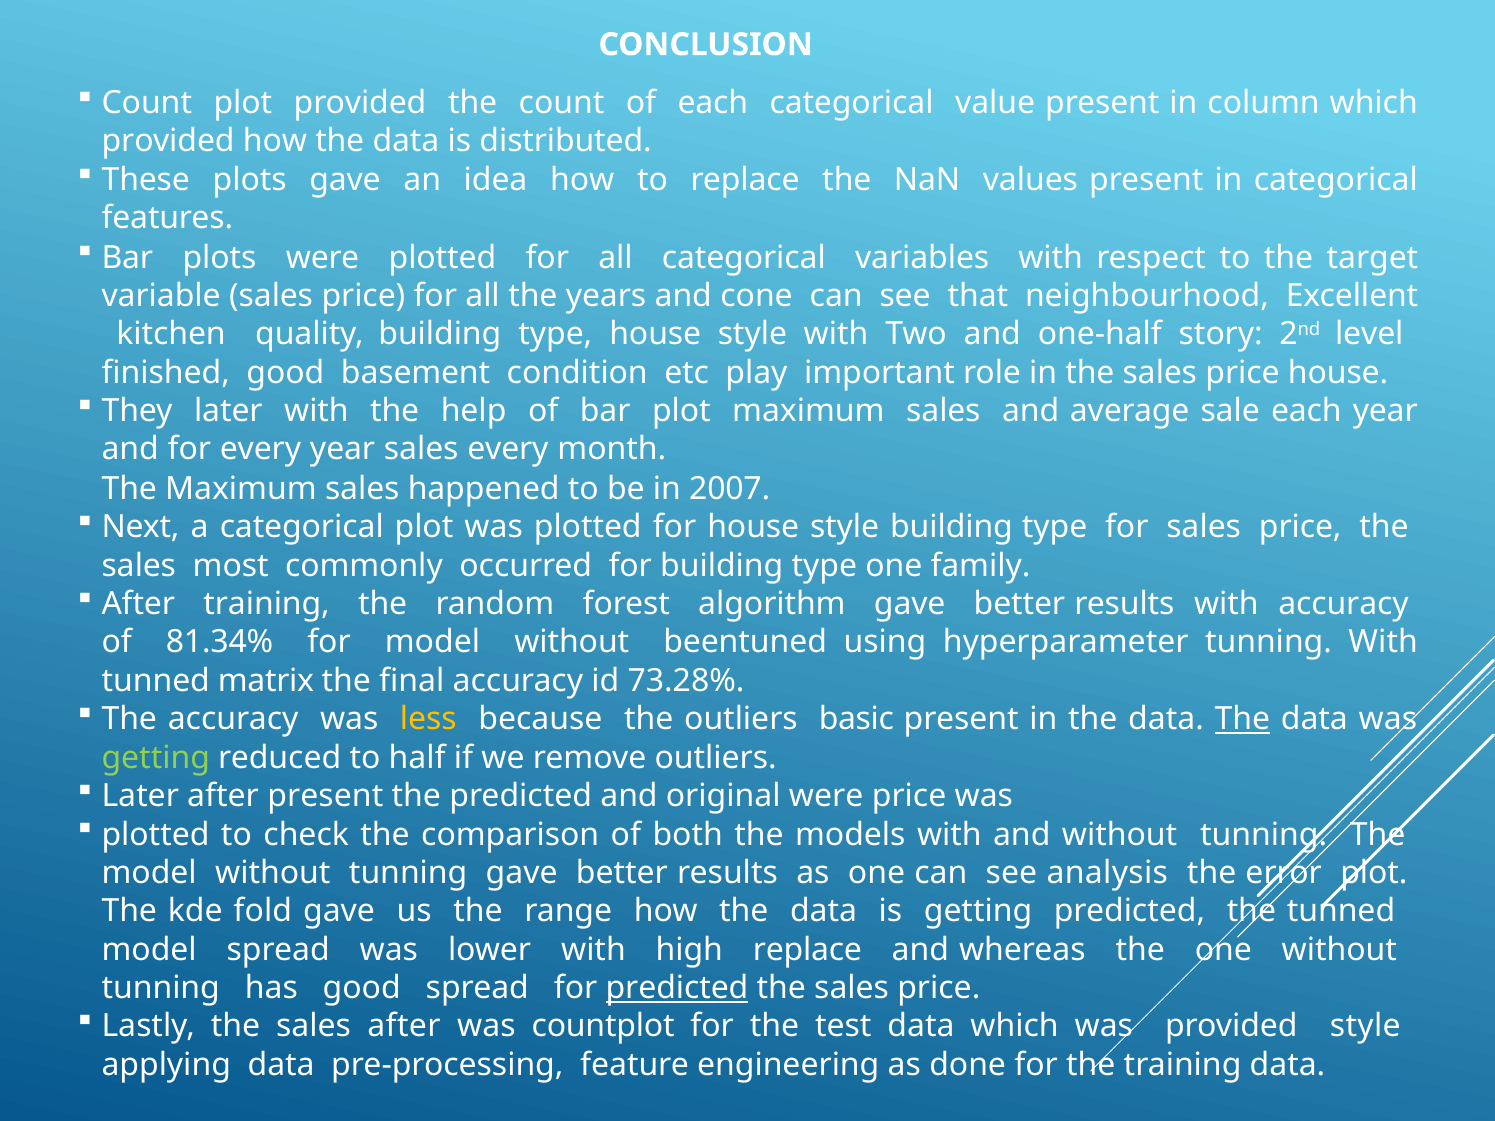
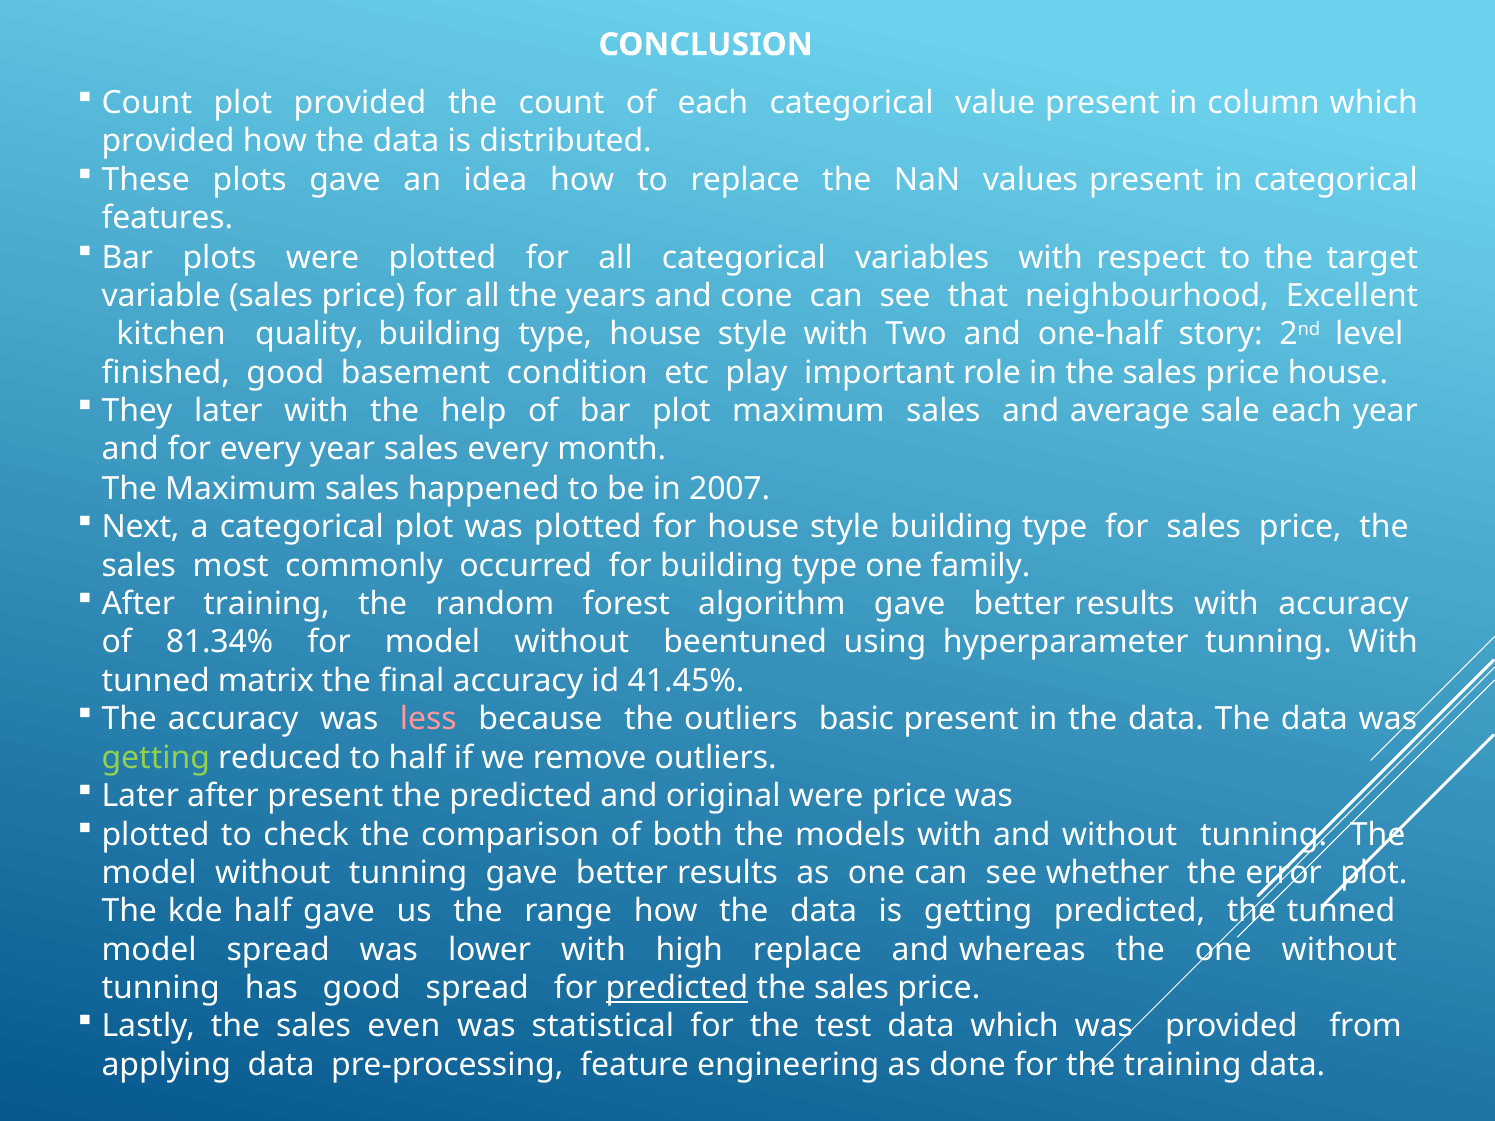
73.28%: 73.28% -> 41.45% (686, 681)
less colour: yellow -> pink (428, 719)
The underline: present -> none (1242, 719)
analysis: analysis -> whether (1108, 873)
kde fold: fold -> half (263, 911)
sales after: after -> even (404, 1027)
countplot: countplot -> statistical (603, 1027)
provided style: style -> from (1366, 1027)
